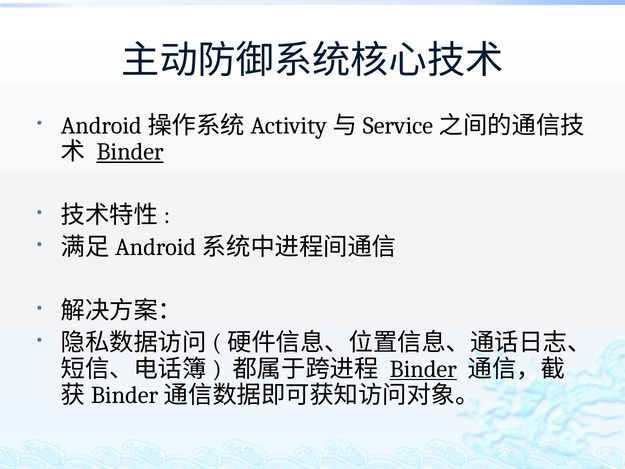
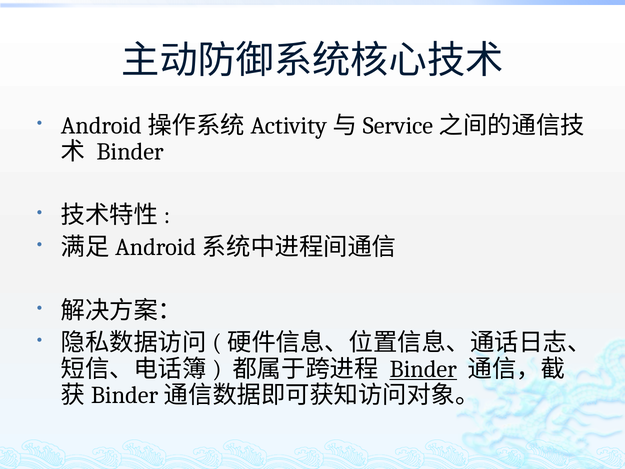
Binder underline: present -> none (130, 152)
